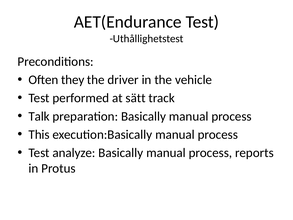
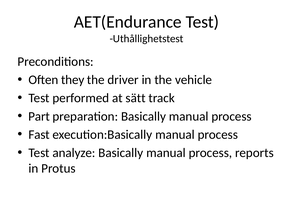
Talk: Talk -> Part (39, 116)
This: This -> Fast (39, 134)
